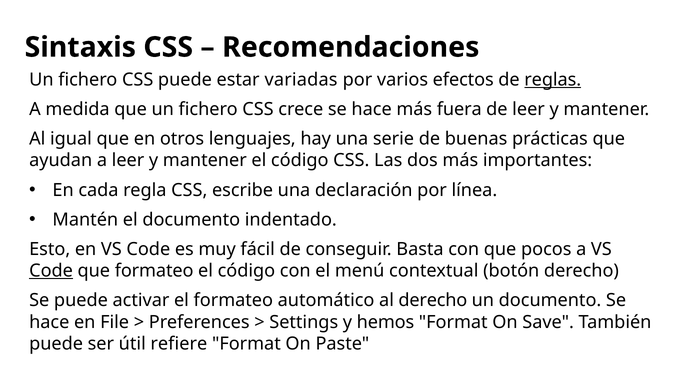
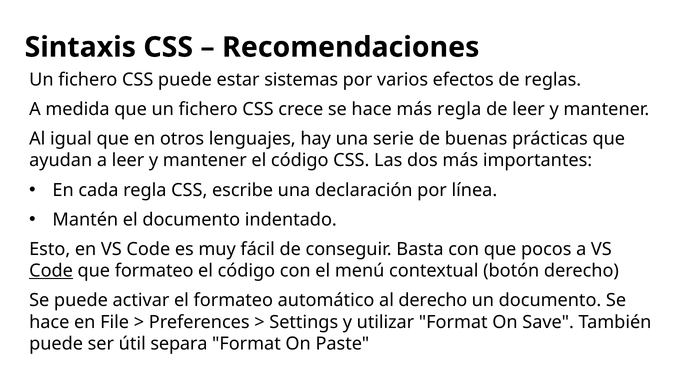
variadas: variadas -> sistemas (301, 80)
reglas underline: present -> none (553, 80)
más fuera: fuera -> regla (459, 109)
hemos: hemos -> utilizar (385, 322)
refiere: refiere -> separa (179, 344)
